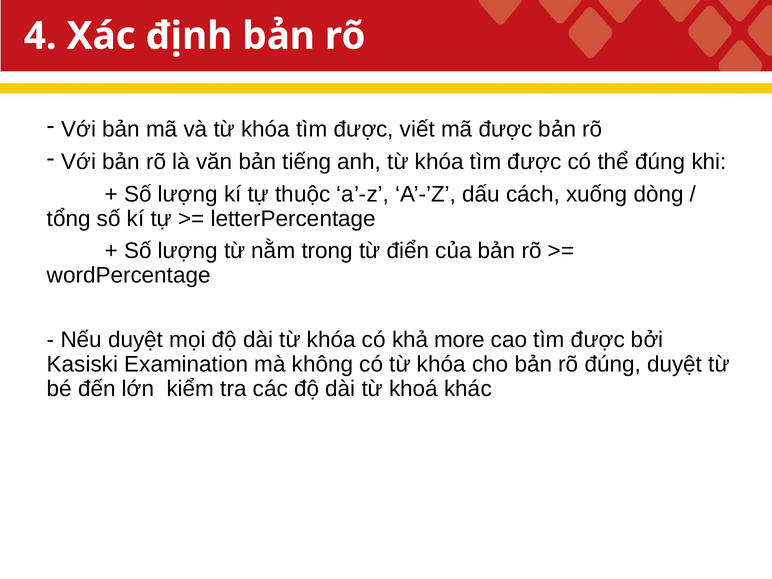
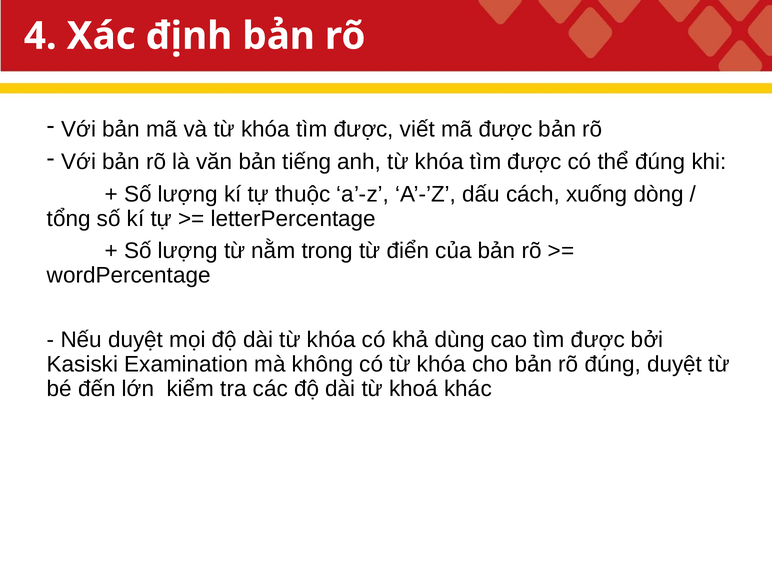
more: more -> dùng (460, 340)
